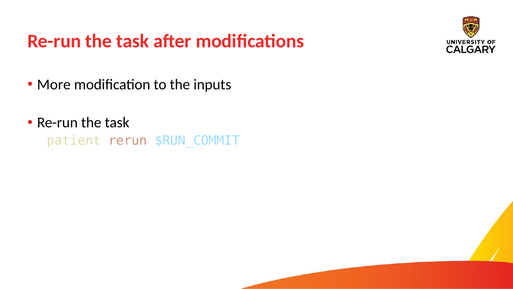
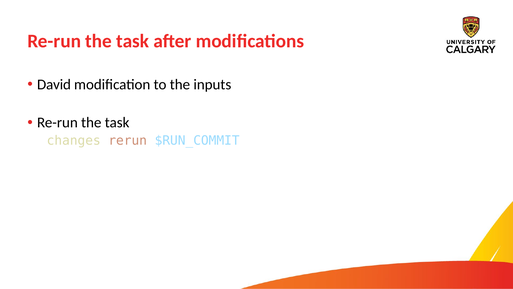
More: More -> David (54, 85)
patient: patient -> changes (74, 140)
